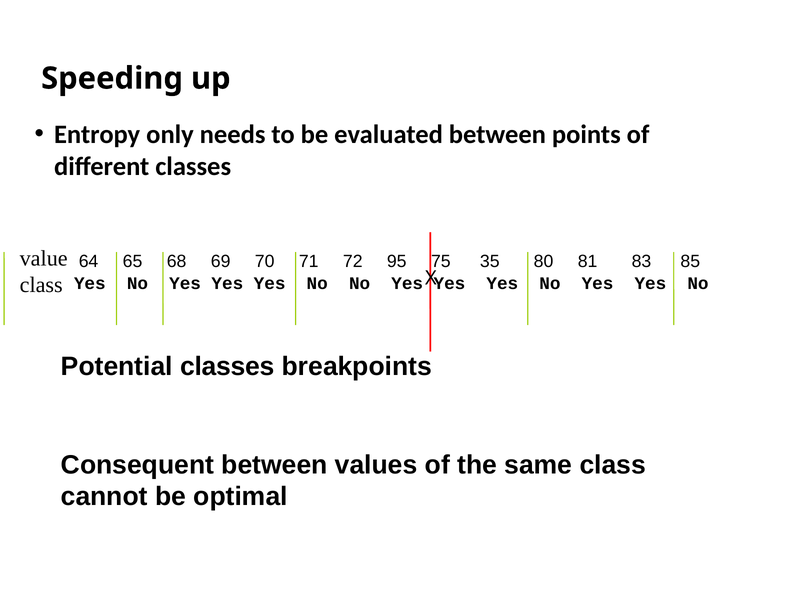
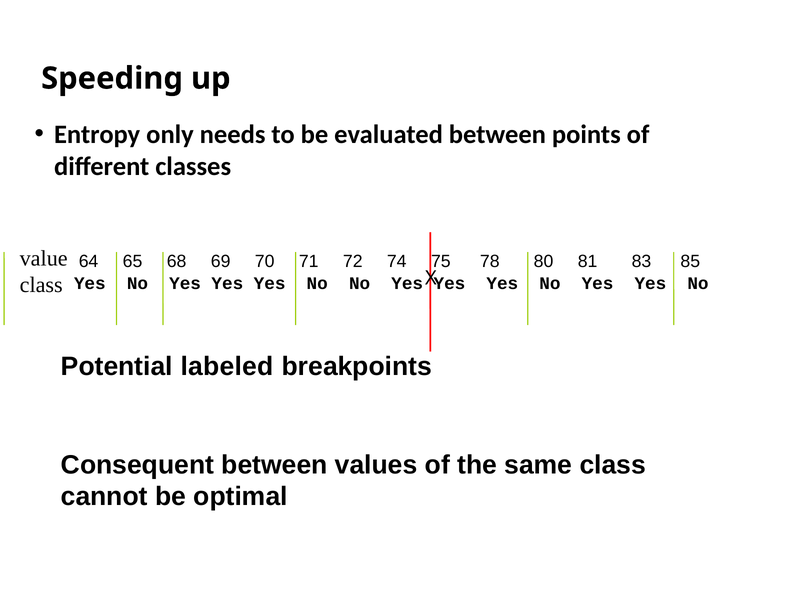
95: 95 -> 74 (397, 261)
35: 35 -> 78 (490, 261)
Potential classes: classes -> labeled (227, 367)
